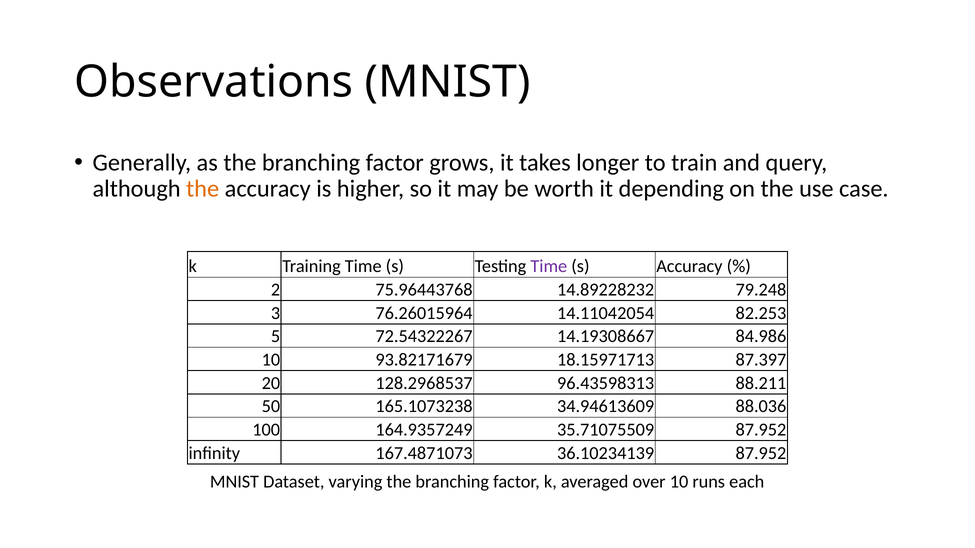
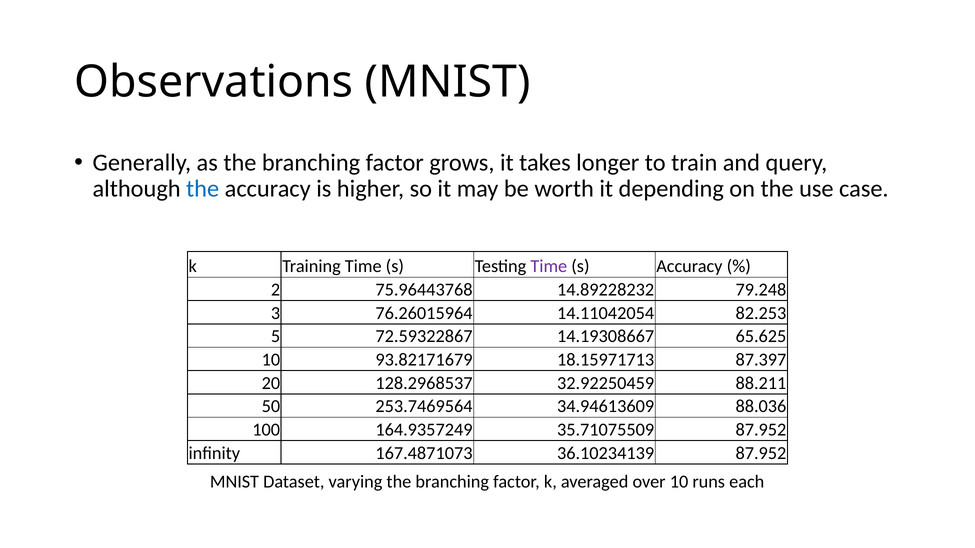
the colour: orange -> blue (203, 189)
72.54322267: 72.54322267 -> 72.59322867 (424, 337)
84.986: 84.986 -> 65.625 (761, 337)
96.43598313: 96.43598313 -> 32.92250459 (606, 383)
165.1073238: 165.1073238 -> 253.7469564 (424, 407)
